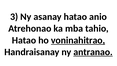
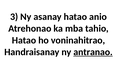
voninahitrao underline: present -> none (78, 40)
